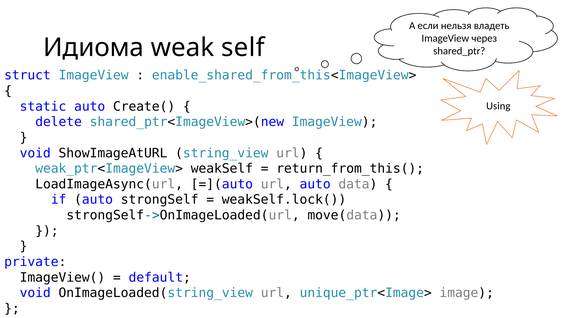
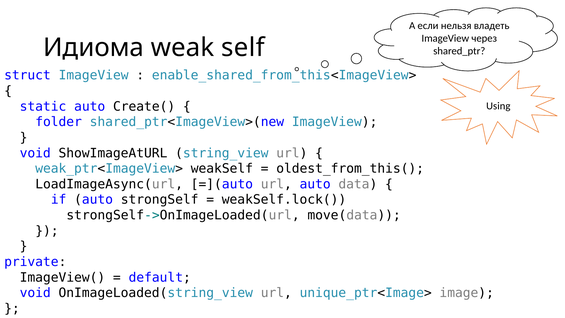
delete: delete -> folder (59, 122)
return_from_this(: return_from_this( -> oldest_from_this( (350, 169)
